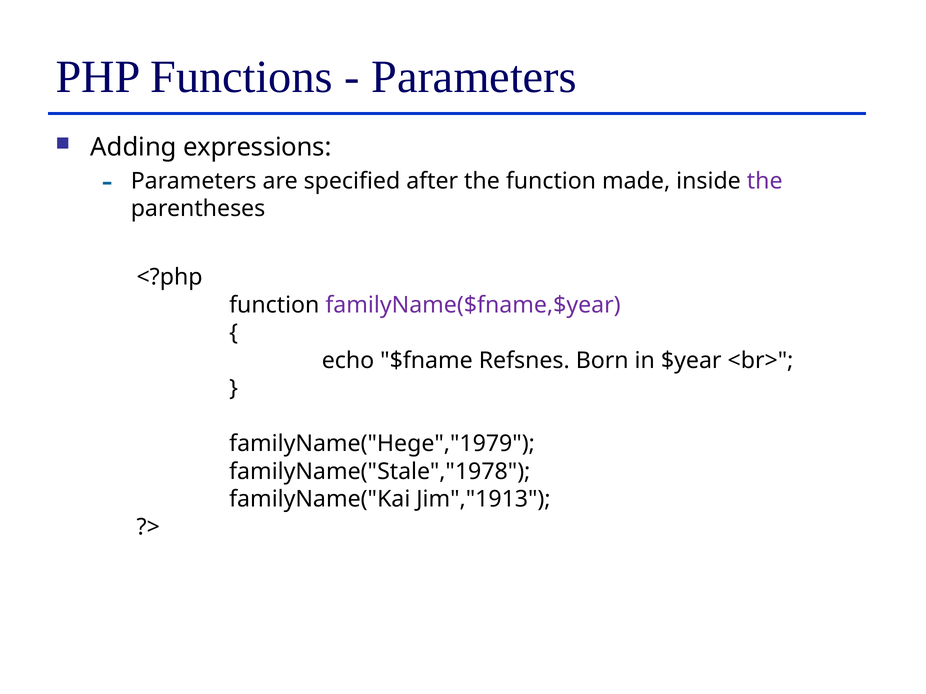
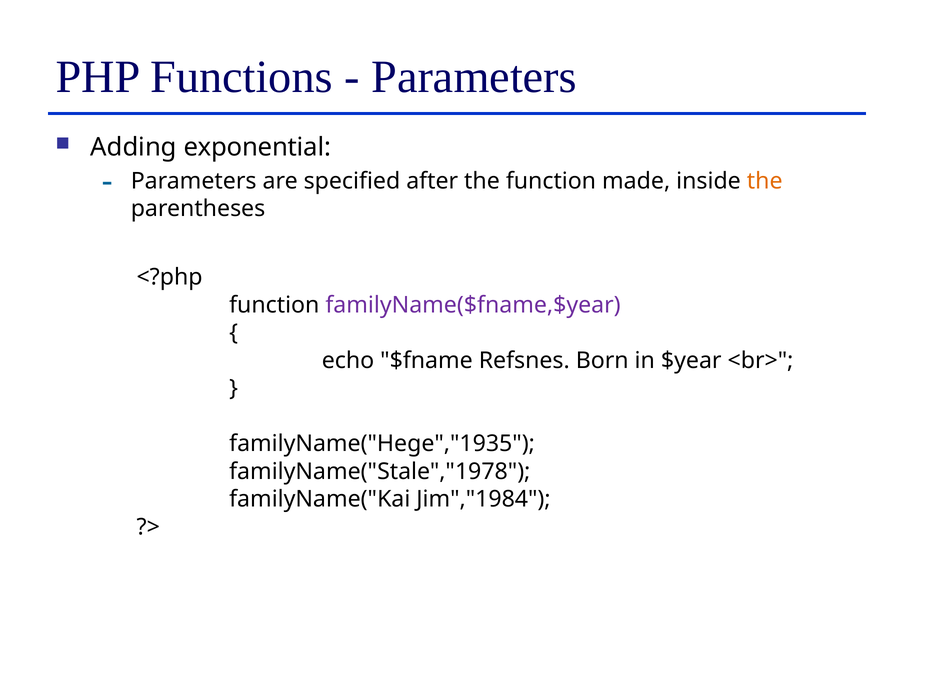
expressions: expressions -> exponential (257, 147)
the colour: purple -> orange (765, 181)
familyName("Hege","1979: familyName("Hege","1979 -> familyName("Hege","1935 (382, 444)
Jim","1913: Jim","1913 -> Jim","1984 (483, 500)
